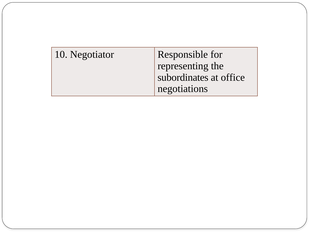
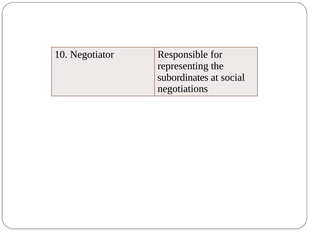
office: office -> social (233, 77)
